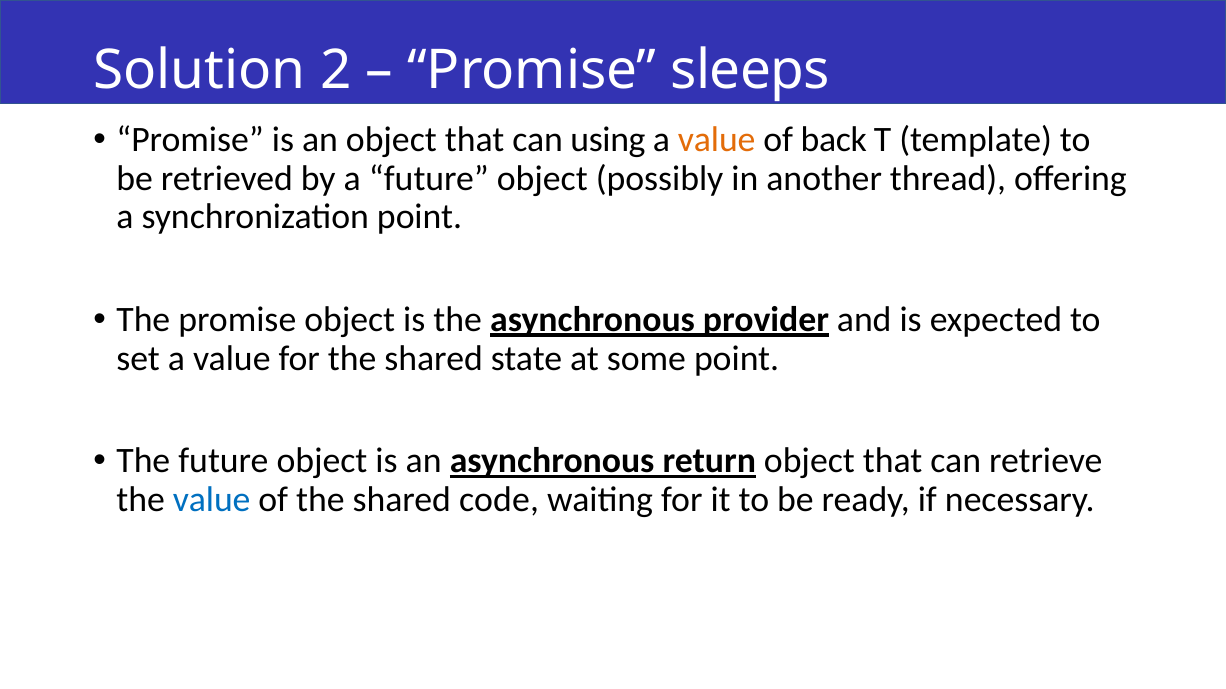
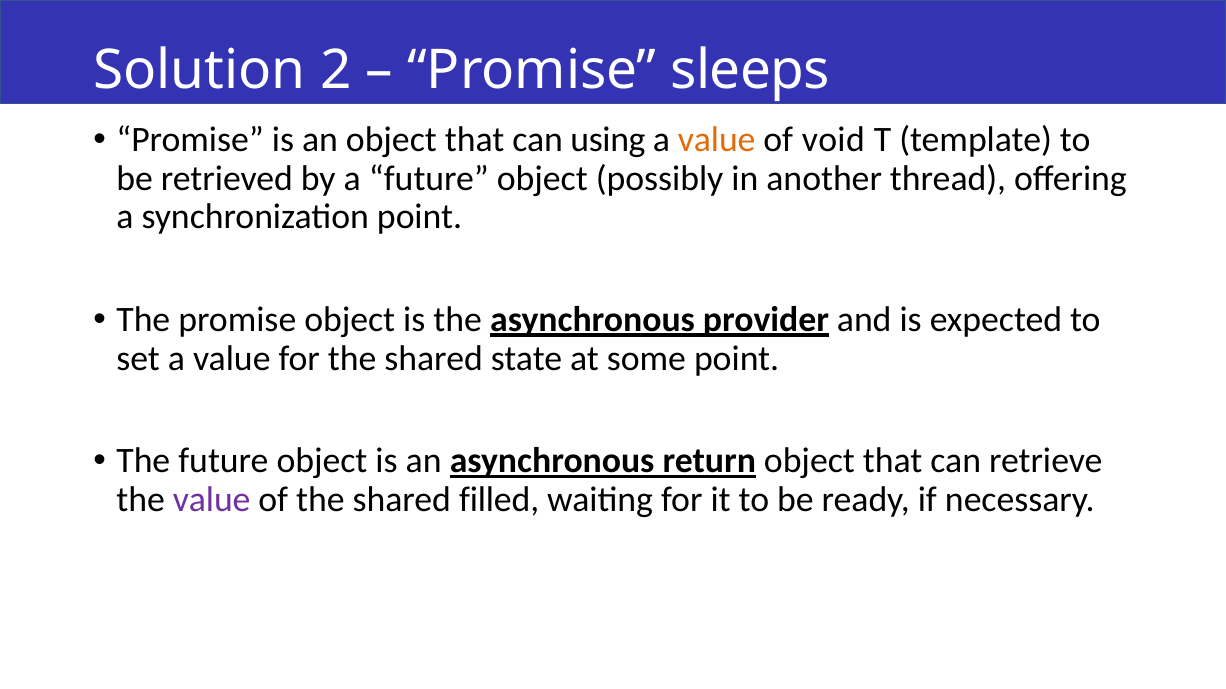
back: back -> void (833, 140)
value colour: blue -> purple (212, 500)
code: code -> filled (499, 500)
